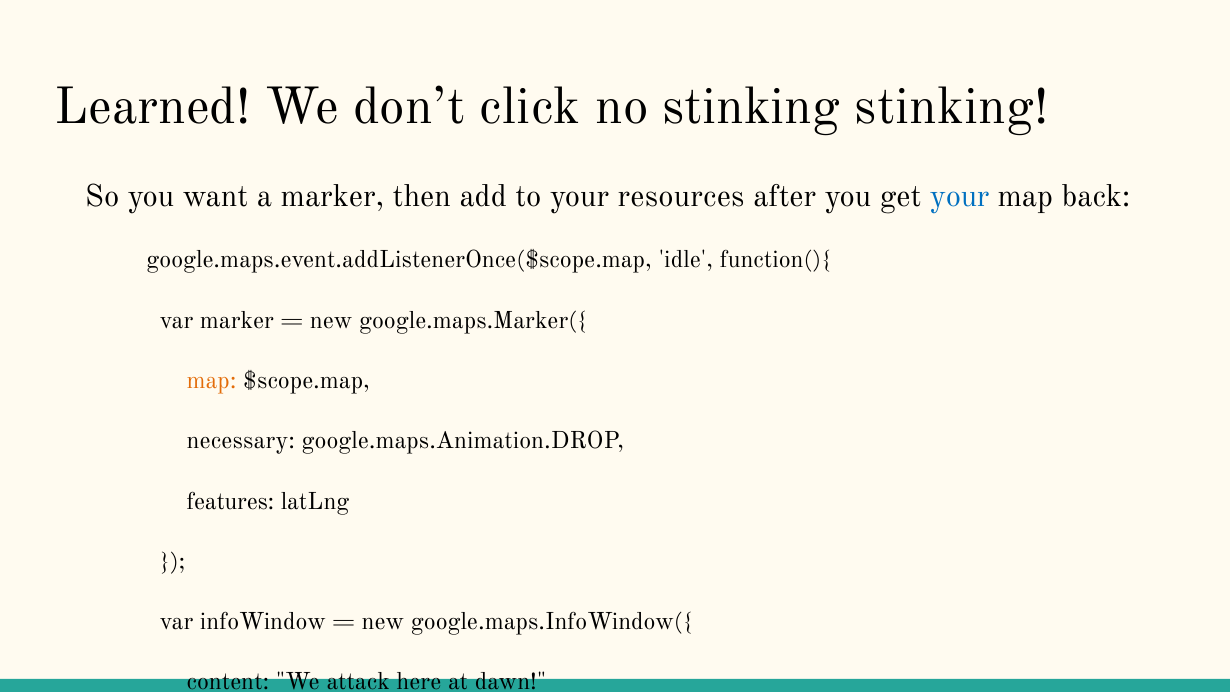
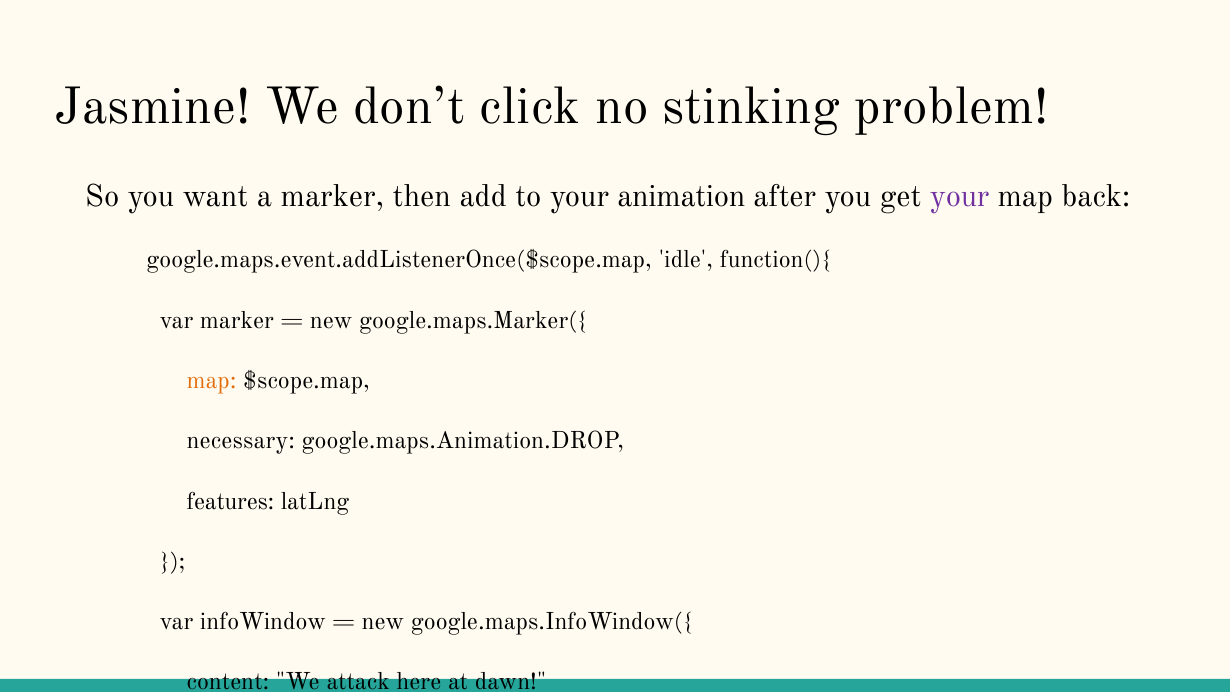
Learned: Learned -> Jasmine (153, 106)
stinking stinking: stinking -> problem (952, 106)
resources: resources -> animation (681, 196)
your colour: blue -> purple (960, 196)
